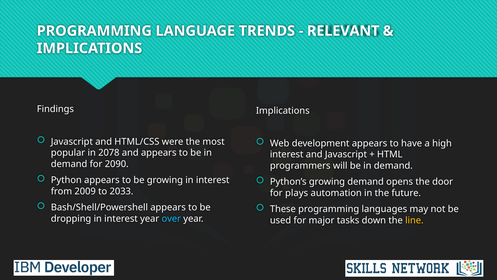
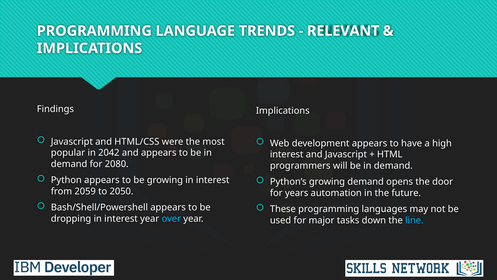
2078: 2078 -> 2042 (109, 153)
2090: 2090 -> 2080 (117, 164)
2009: 2009 -> 2059 (85, 191)
2033: 2033 -> 2050 (122, 191)
plays: plays -> years (297, 193)
line colour: yellow -> light blue (414, 220)
